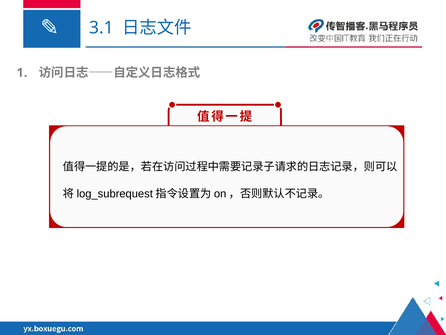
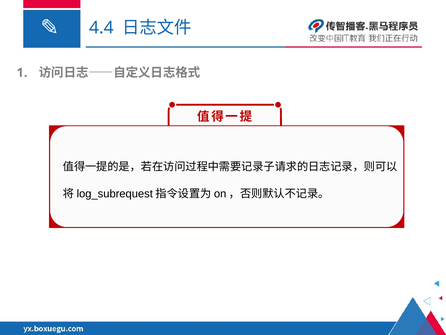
3.1: 3.1 -> 4.4 (101, 28)
